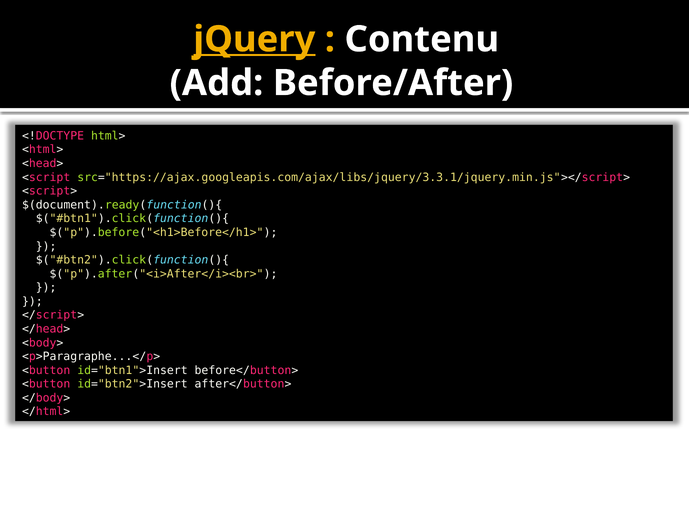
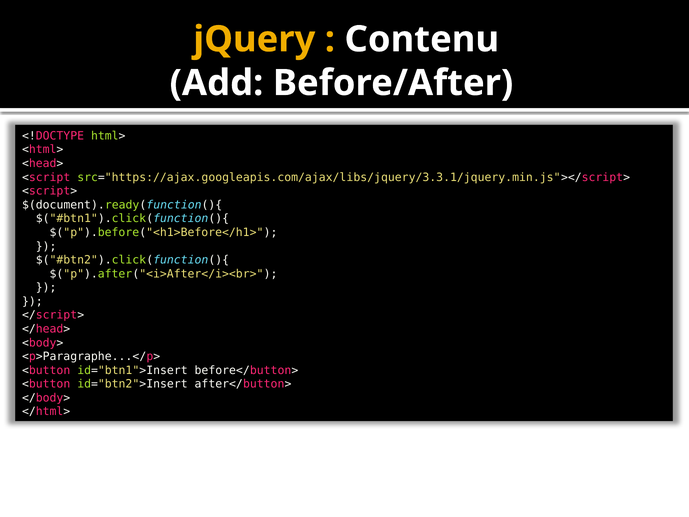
jQuery underline: present -> none (254, 39)
